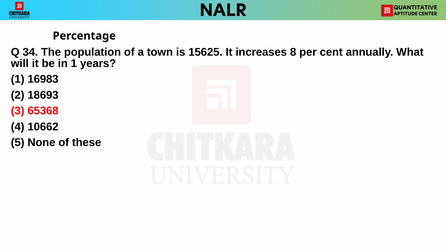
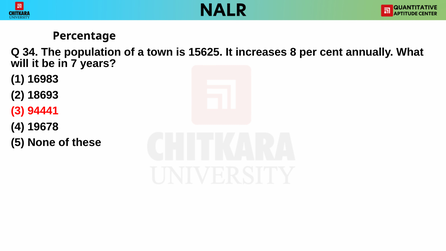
in 1: 1 -> 7 (74, 63)
65368: 65368 -> 94441 (43, 111)
10662: 10662 -> 19678 (43, 127)
